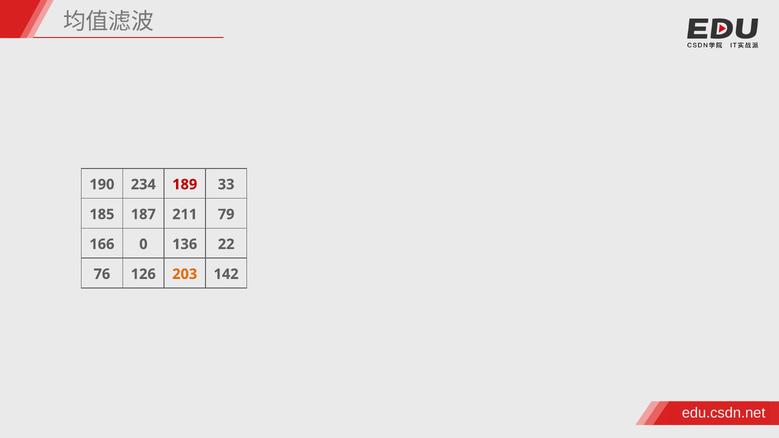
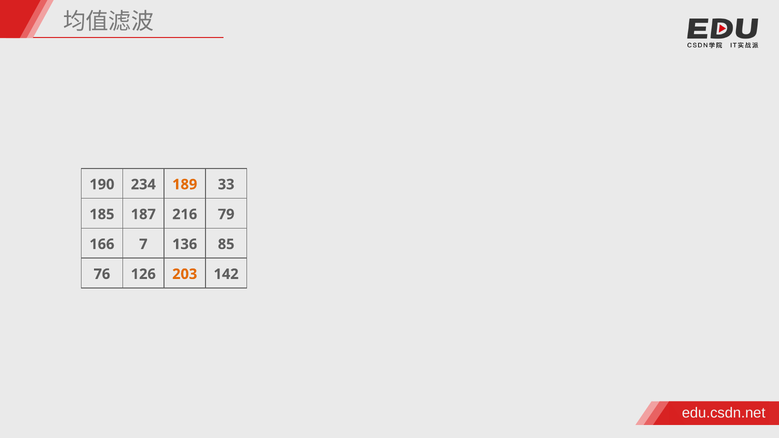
189 colour: red -> orange (185, 185)
211: 211 -> 216 (185, 214)
0: 0 -> 7 (143, 244)
22: 22 -> 85 (226, 244)
